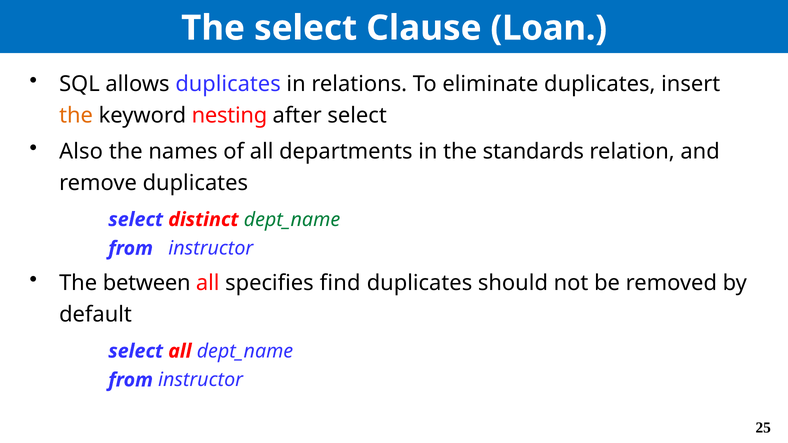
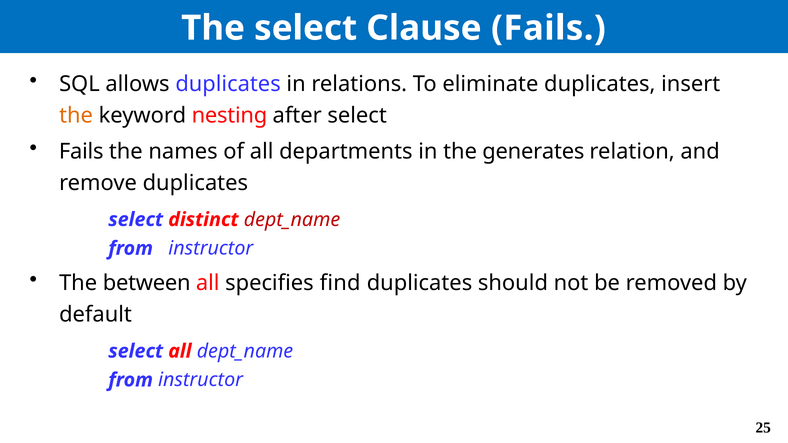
Clause Loan: Loan -> Fails (548, 28)
Also: Also -> Fails (81, 152)
standards: standards -> generates (533, 152)
dept_name colour: green -> red (292, 220)
